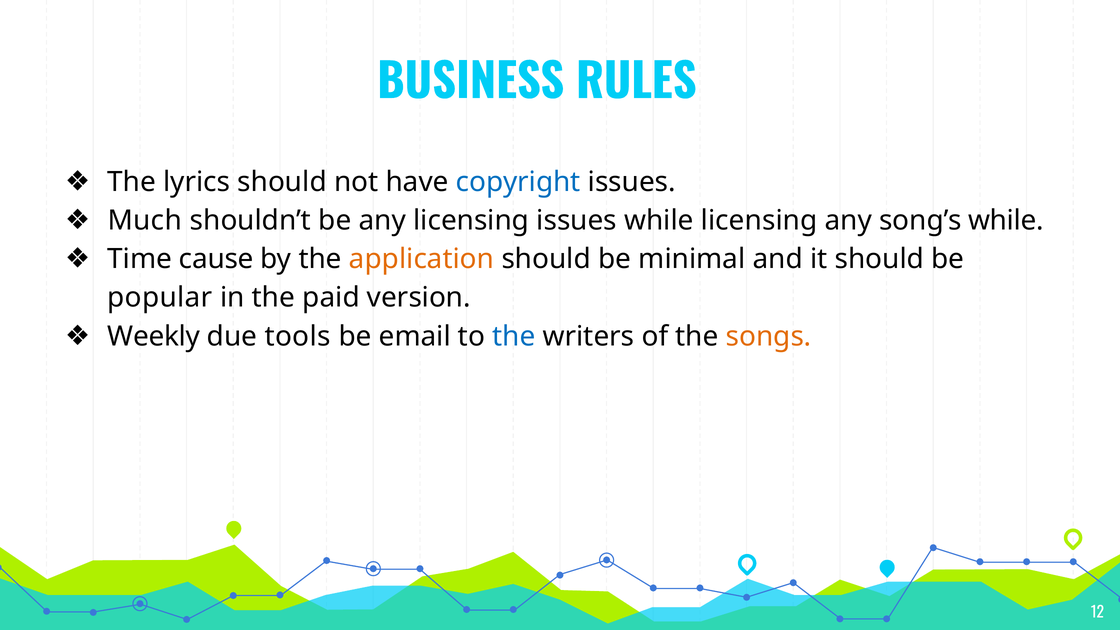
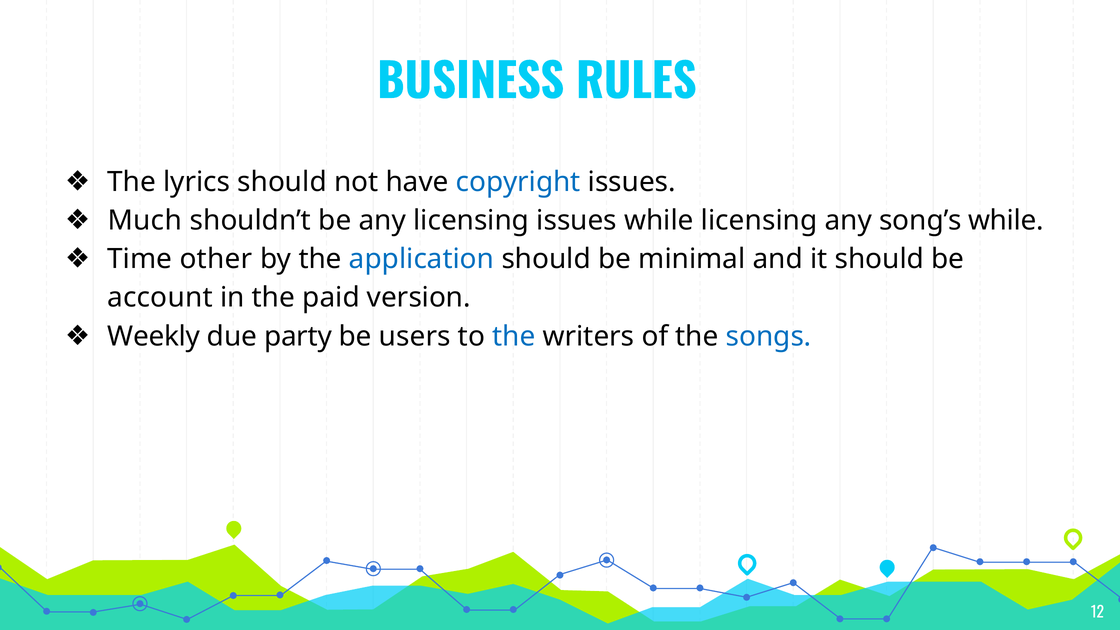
cause: cause -> other (216, 259)
application colour: orange -> blue (422, 259)
popular: popular -> account (160, 298)
tools: tools -> party (298, 336)
email: email -> users (415, 336)
songs colour: orange -> blue (769, 336)
